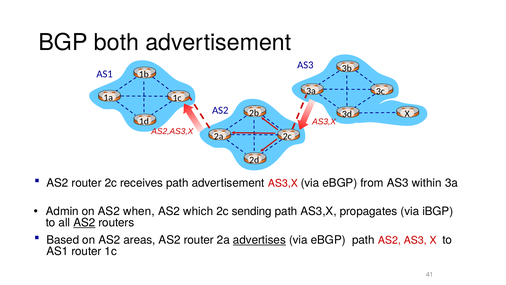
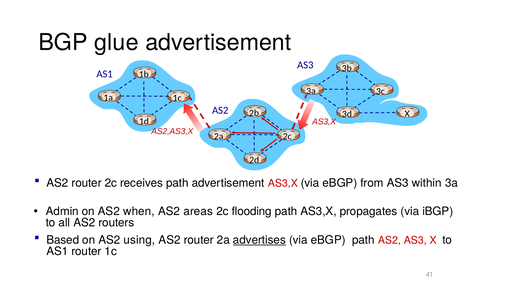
both: both -> glue (116, 43)
which: which -> areas (198, 211)
sending: sending -> flooding (252, 211)
AS2 underline: present -> none (84, 222)
areas: areas -> using (139, 240)
